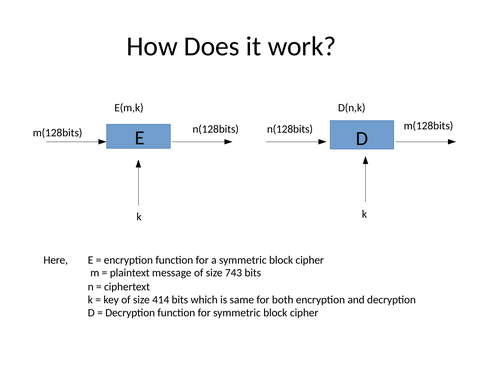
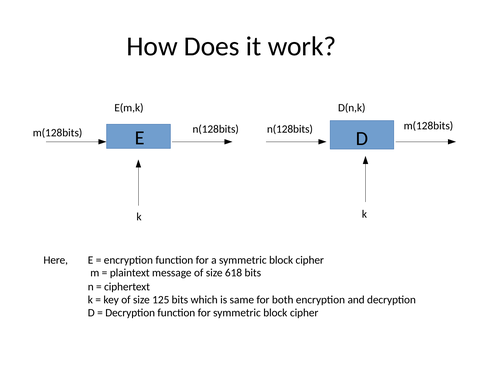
743: 743 -> 618 (234, 273)
414: 414 -> 125 (161, 300)
